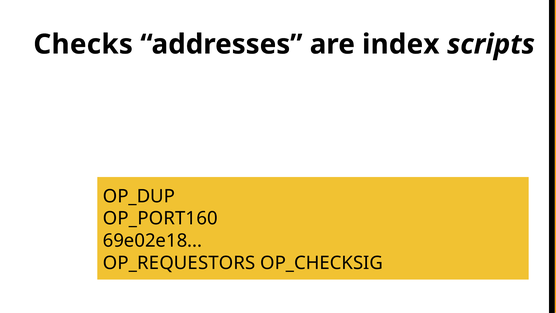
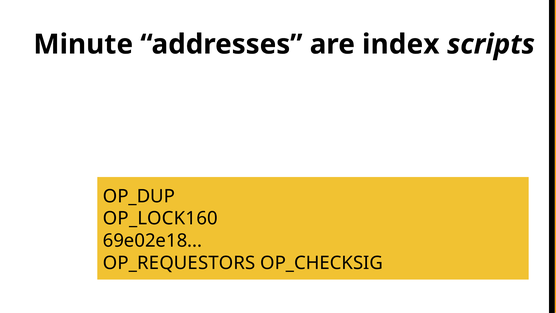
Checks: Checks -> Minute (83, 44)
OP_PORT160: OP_PORT160 -> OP_LOCK160 (160, 218)
